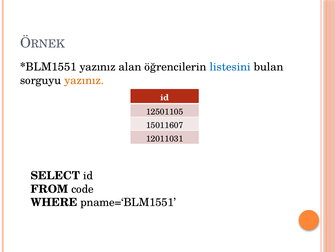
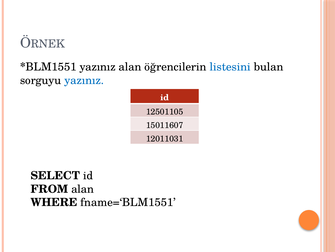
yazınız colour: orange -> blue (84, 80)
FROM code: code -> alan (83, 188)
pname=‘BLM1551: pname=‘BLM1551 -> fname=‘BLM1551 (128, 202)
